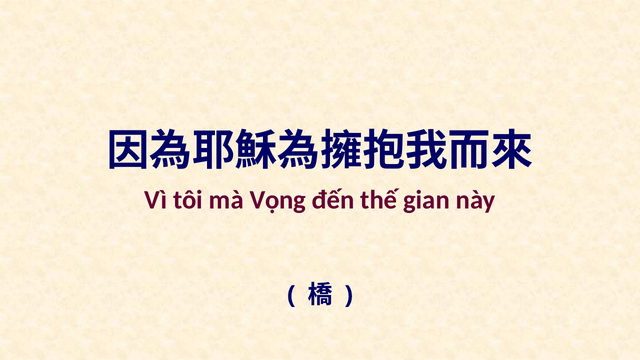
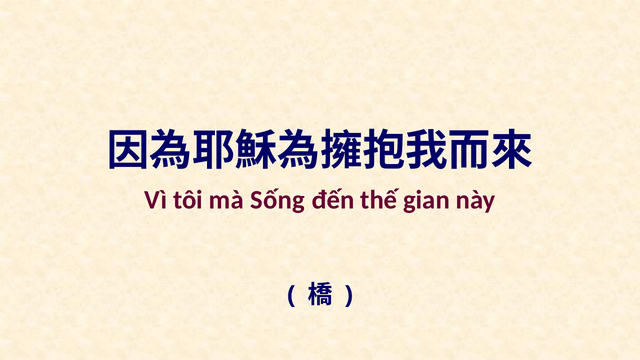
Vọng: Vọng -> Sống (278, 200)
